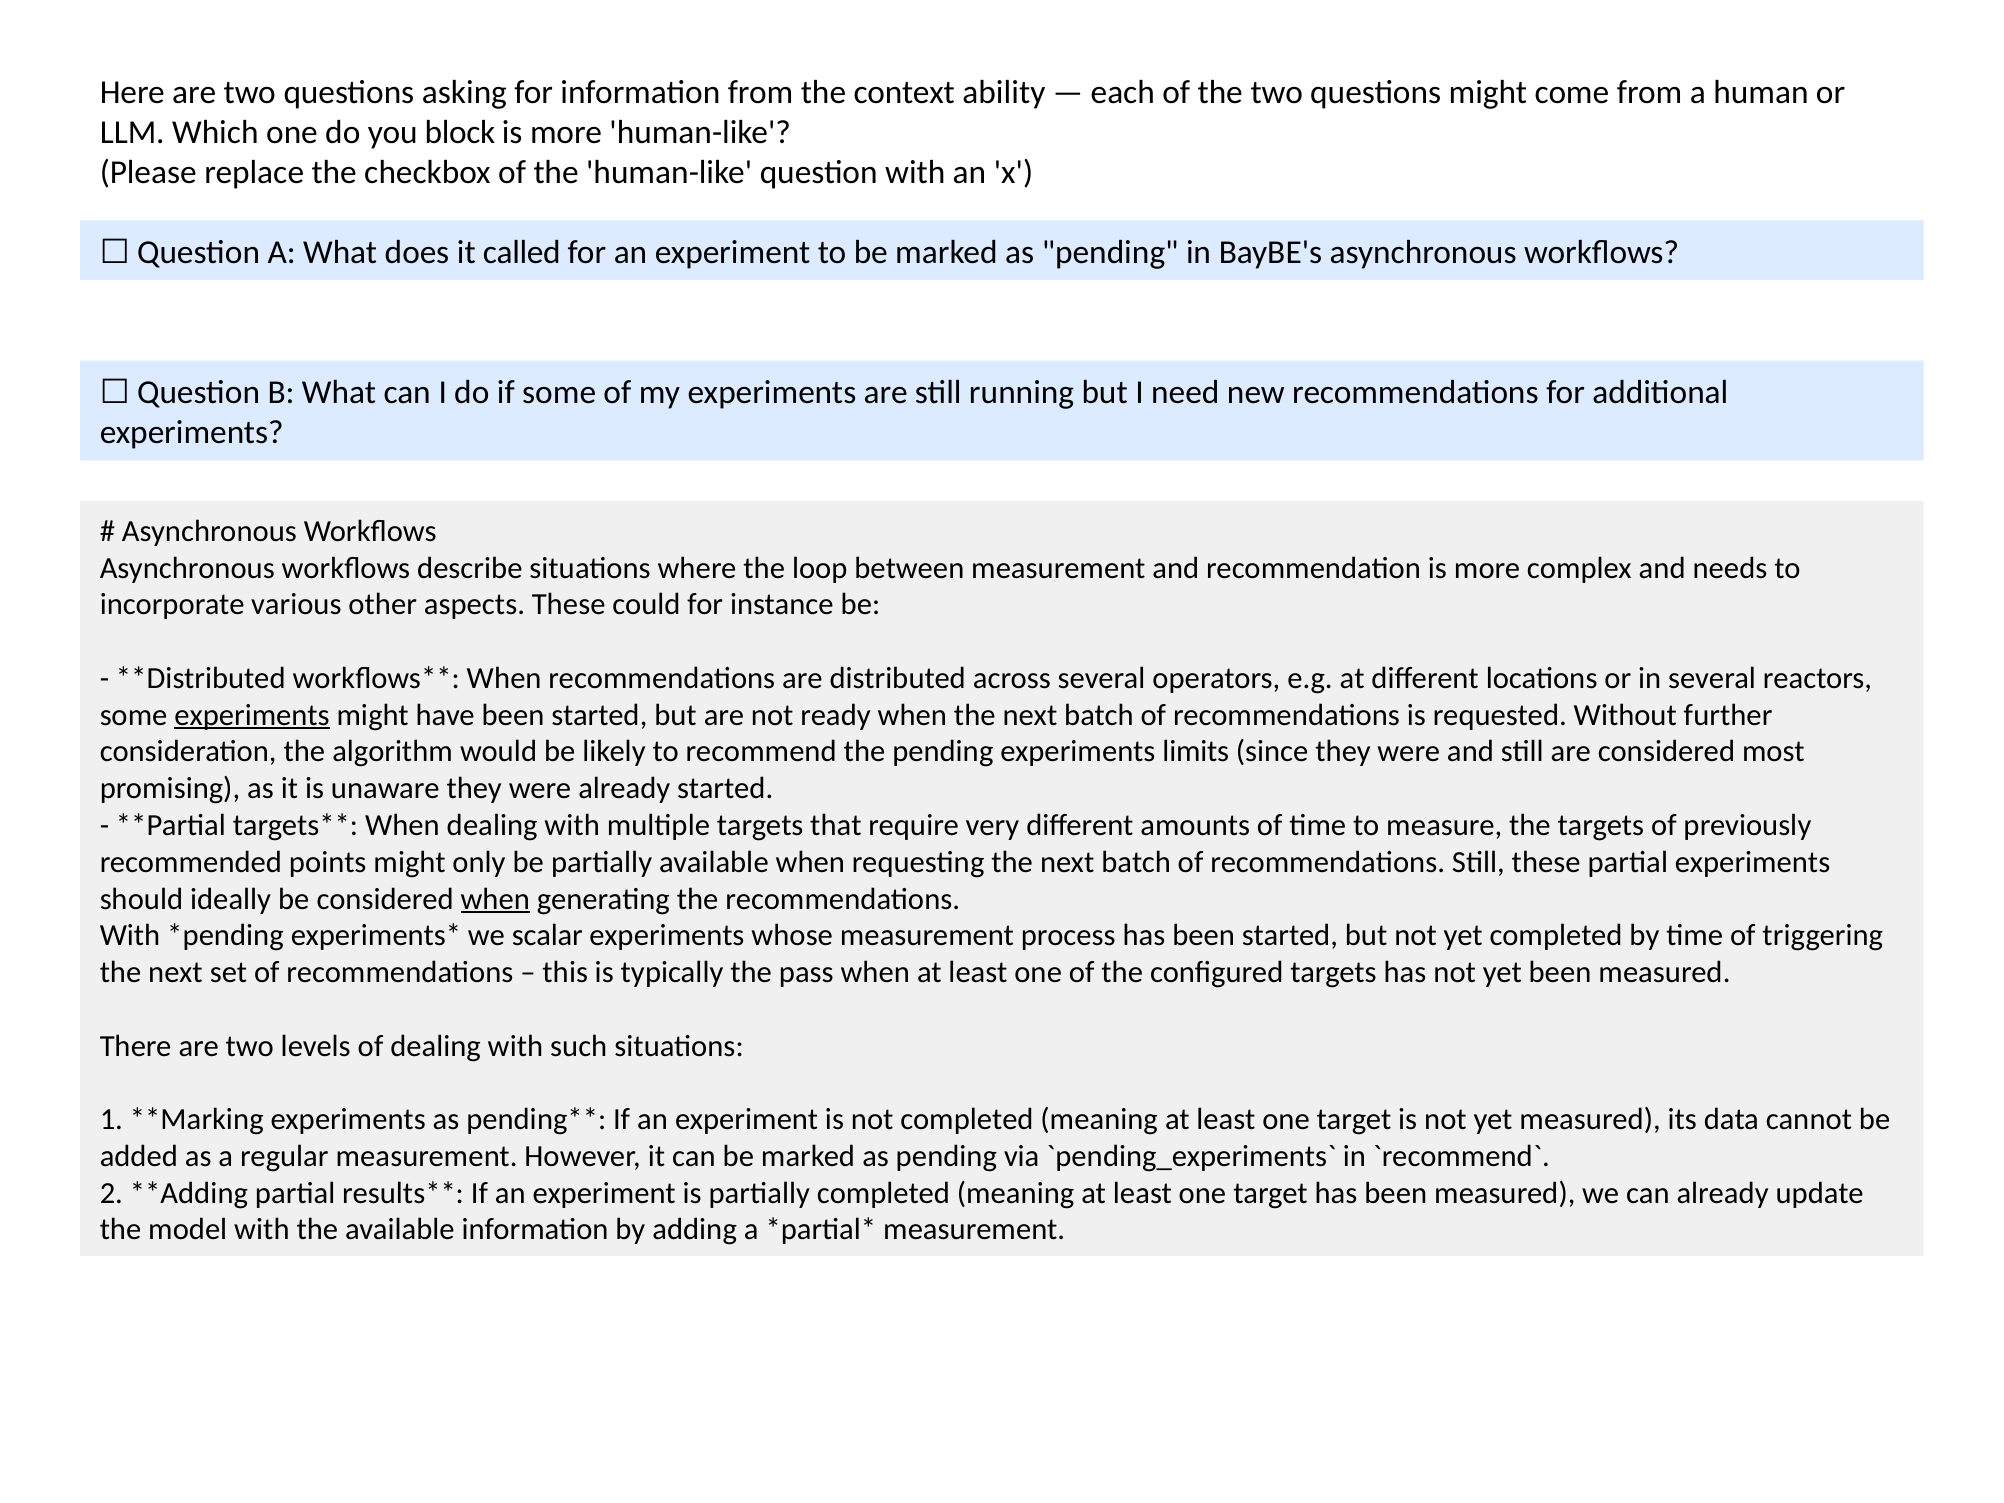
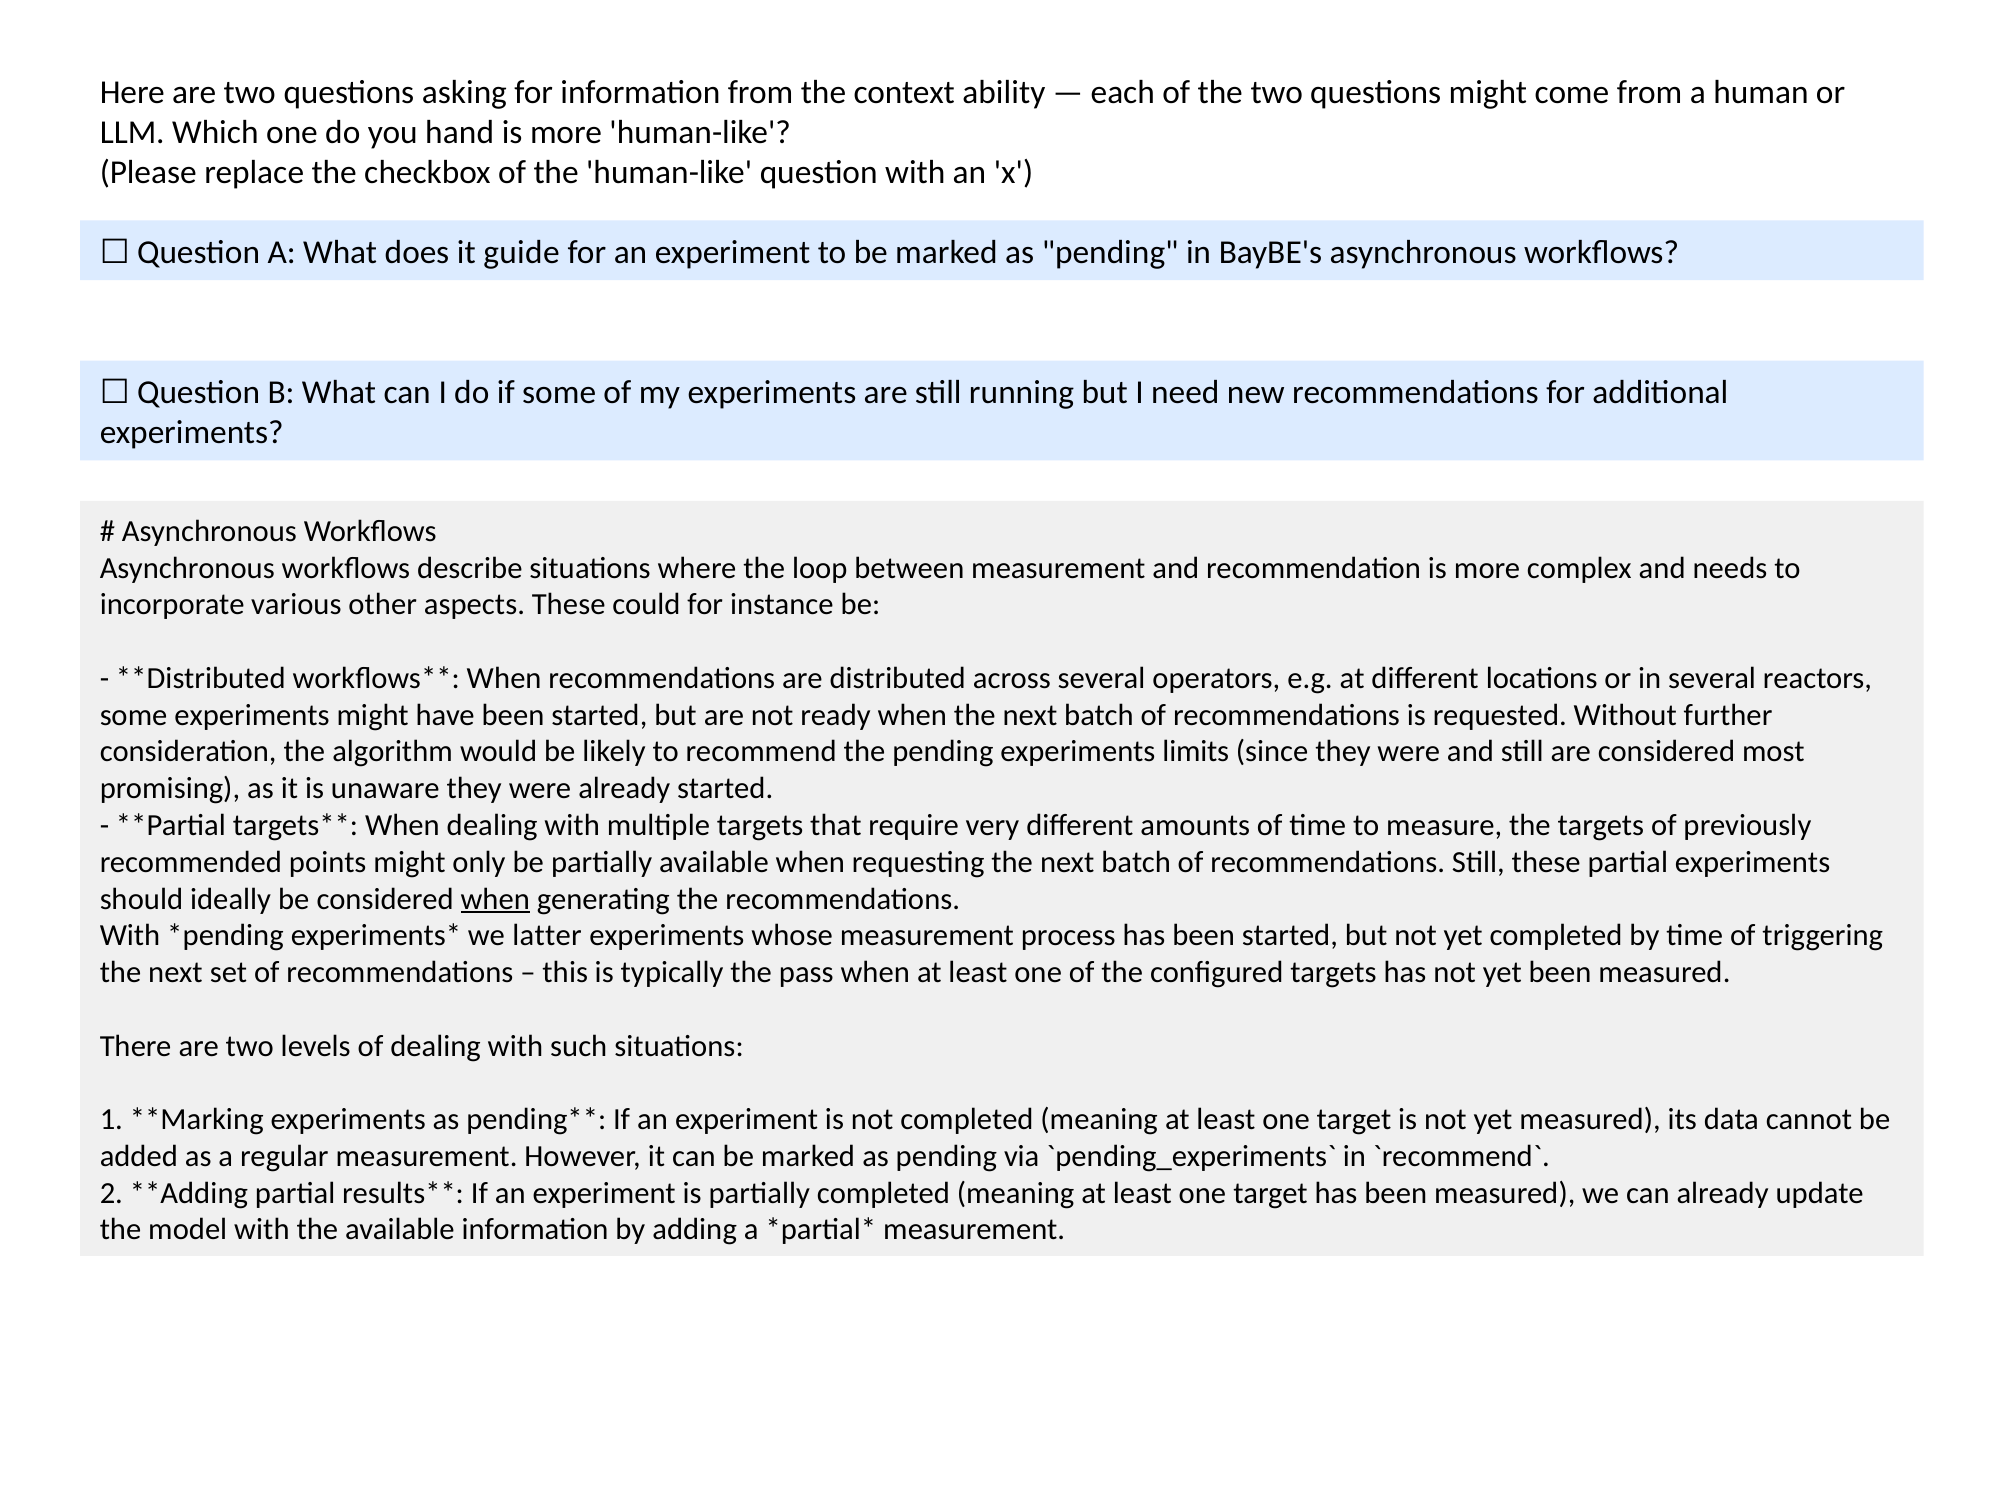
block: block -> hand (460, 132)
called: called -> guide (522, 253)
experiments underline: present -> none (252, 715)
scalar: scalar -> latter (547, 936)
